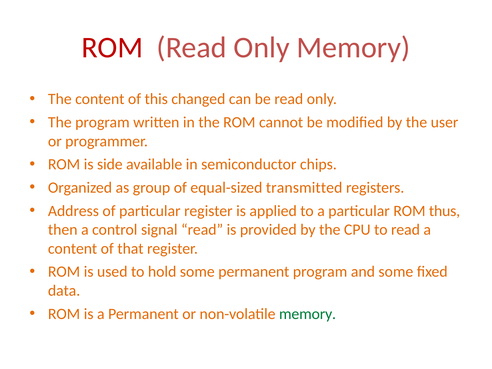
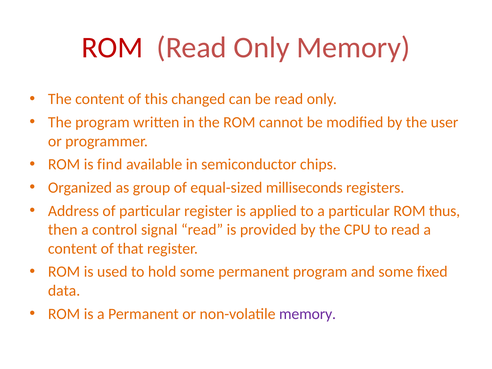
side: side -> find (110, 164)
transmitted: transmitted -> milliseconds (304, 188)
memory colour: green -> purple (308, 314)
